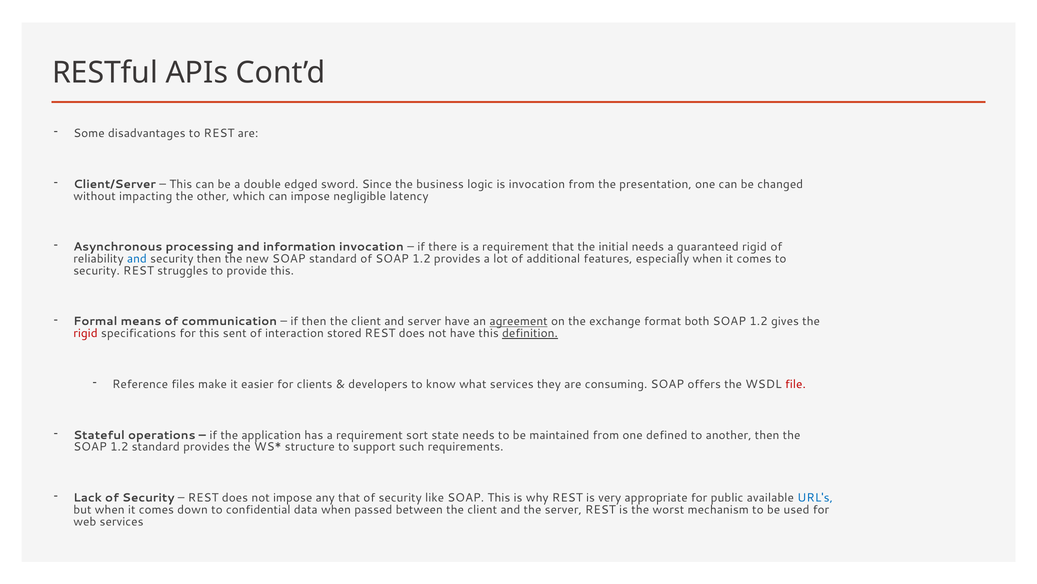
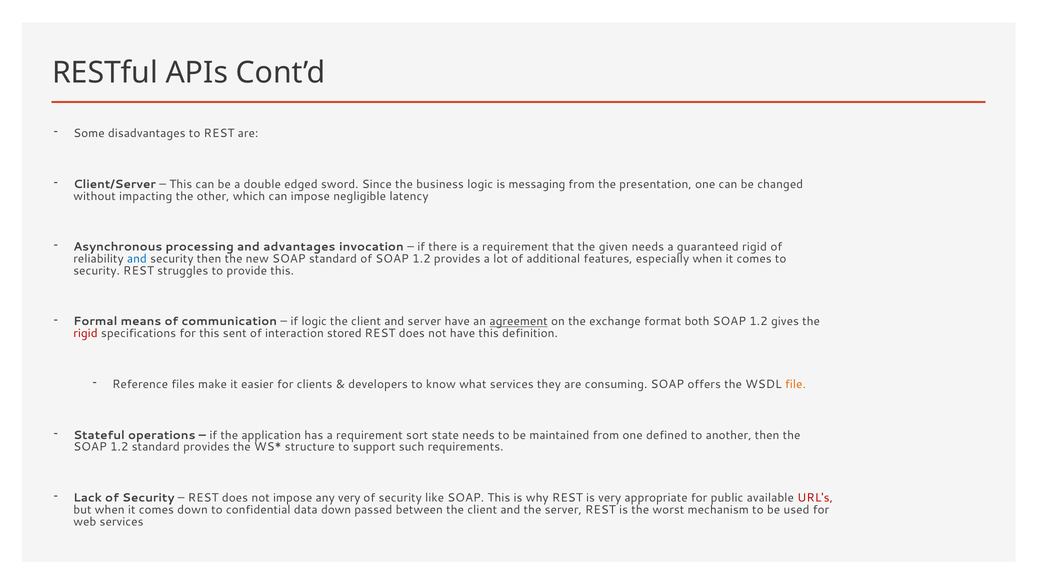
is invocation: invocation -> messaging (537, 184)
information: information -> advantages (299, 247)
initial: initial -> given (613, 247)
if then: then -> logic (314, 321)
definition underline: present -> none (530, 333)
file colour: red -> orange (795, 384)
any that: that -> very (349, 497)
URL's colour: blue -> red (815, 497)
data when: when -> down (336, 509)
